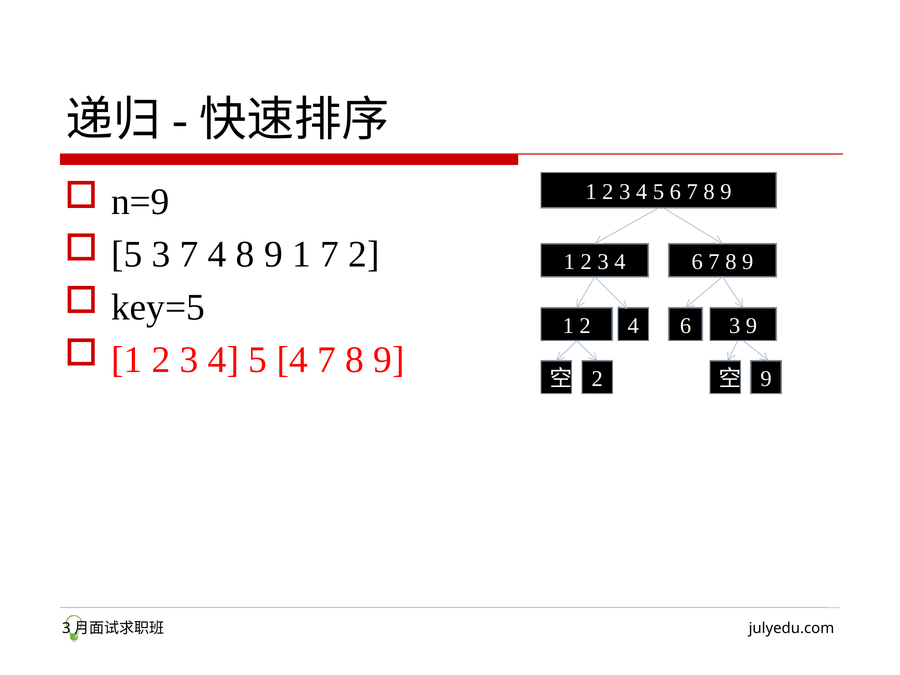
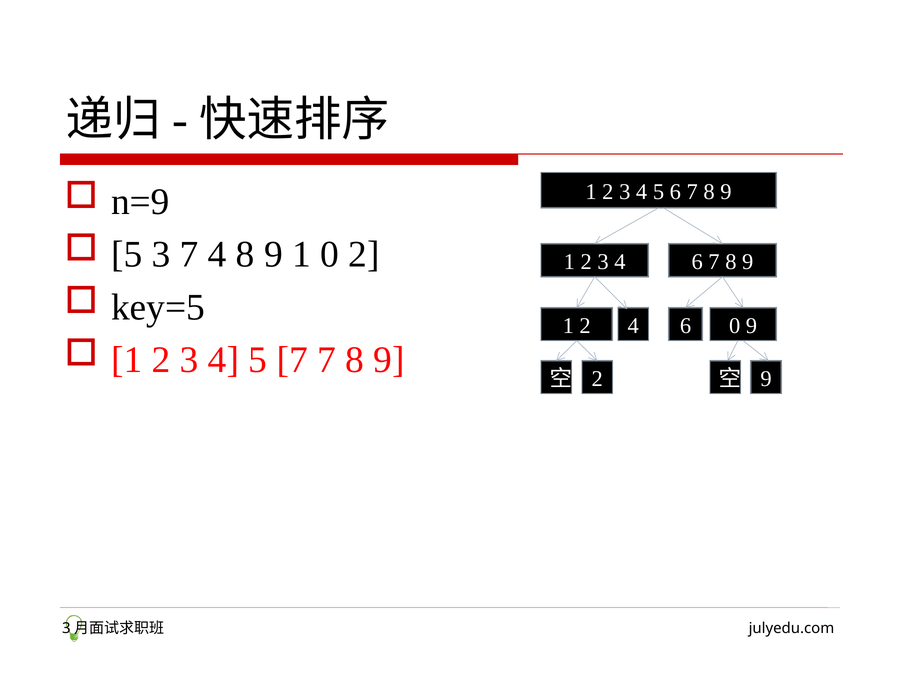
1 7: 7 -> 0 (330, 255)
6 3: 3 -> 0 (735, 326)
5 4: 4 -> 7 (292, 360)
